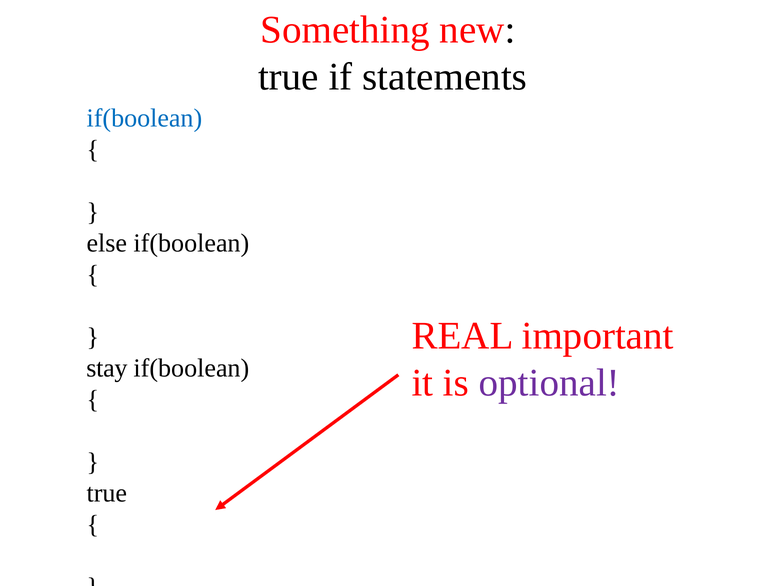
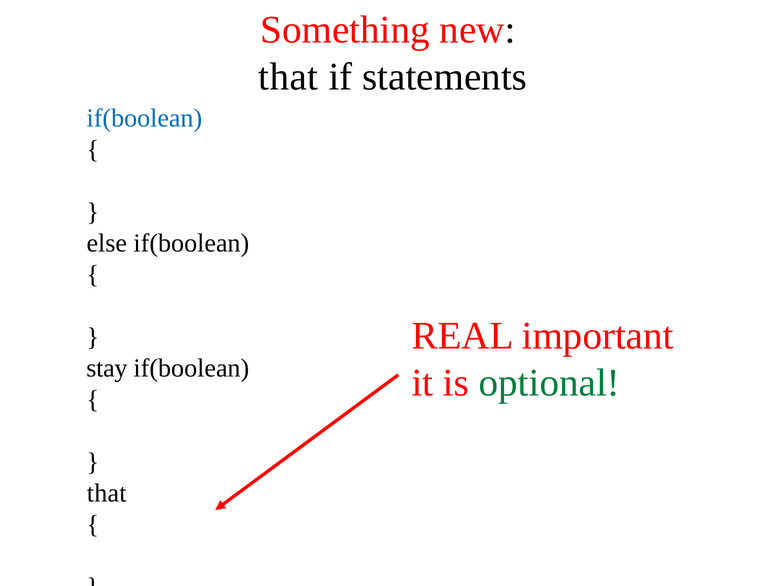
true: true -> that (288, 77)
optional colour: purple -> green (549, 383)
true: true -> that (107, 494)
